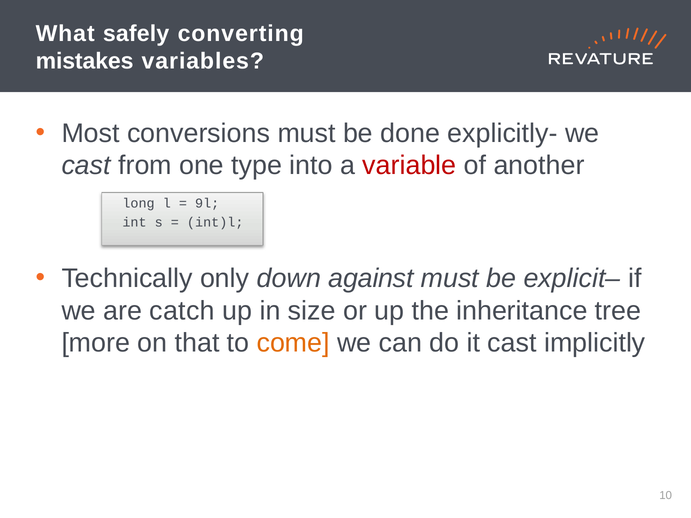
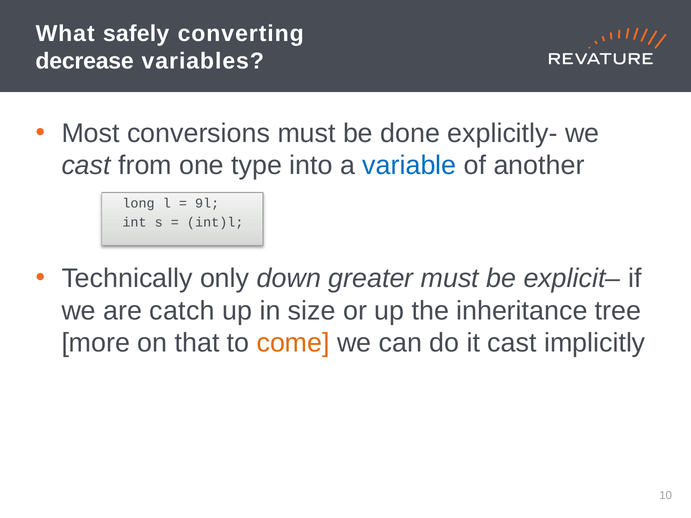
mistakes: mistakes -> decrease (85, 61)
variable colour: red -> blue (409, 166)
against: against -> greater (371, 279)
